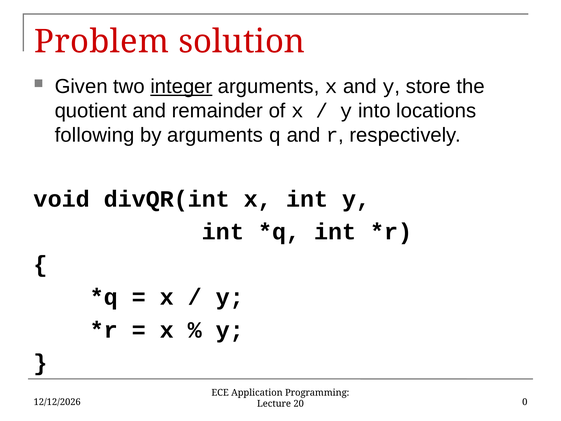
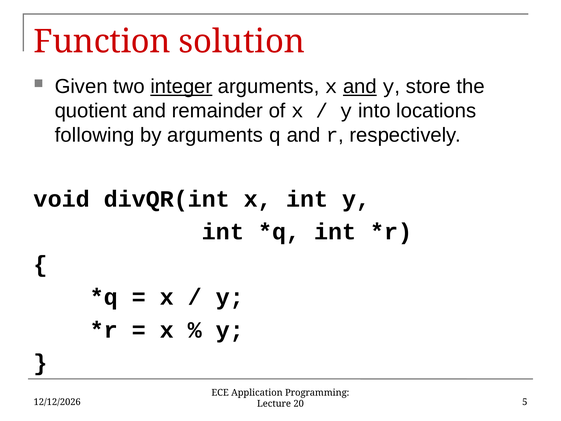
Problem: Problem -> Function (102, 42)
and underline: none -> present (360, 86)
0: 0 -> 5 (525, 402)
